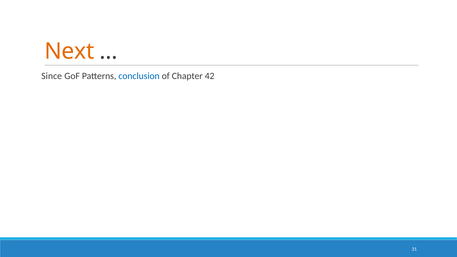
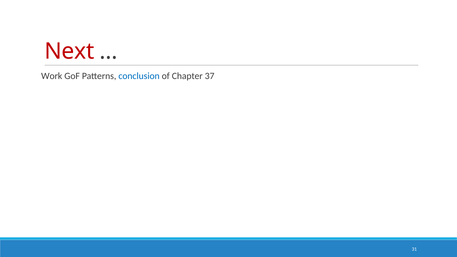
Next colour: orange -> red (69, 51)
Since: Since -> Work (52, 76)
42: 42 -> 37 (210, 76)
